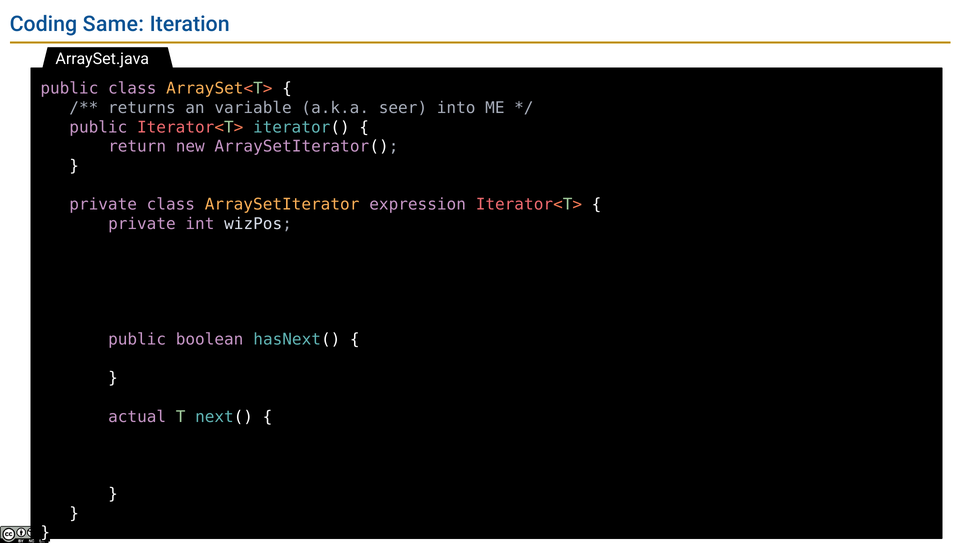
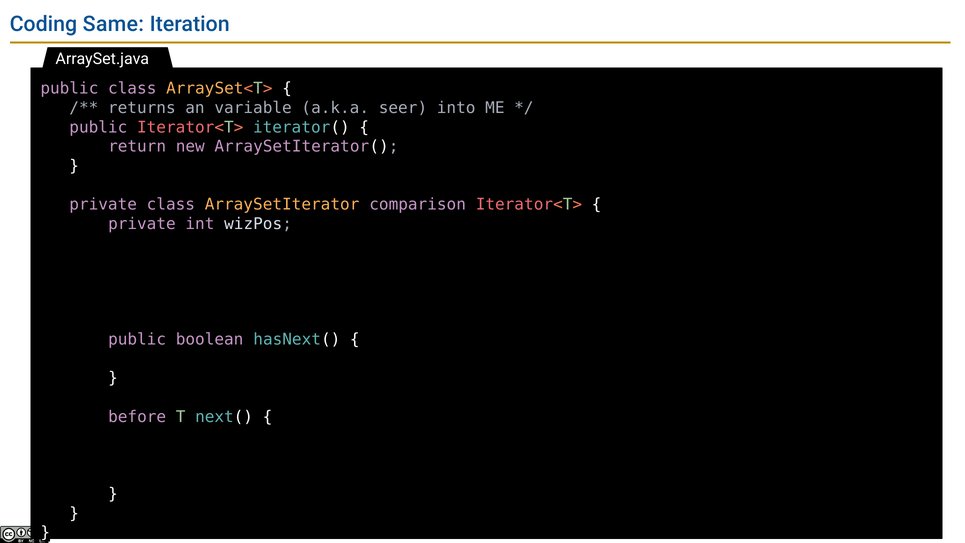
expression: expression -> comparison (418, 204)
actual: actual -> before (137, 417)
